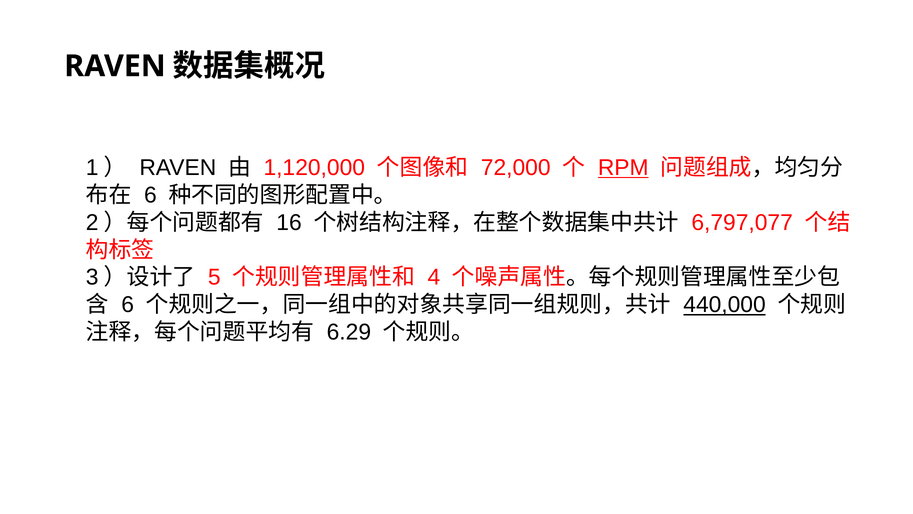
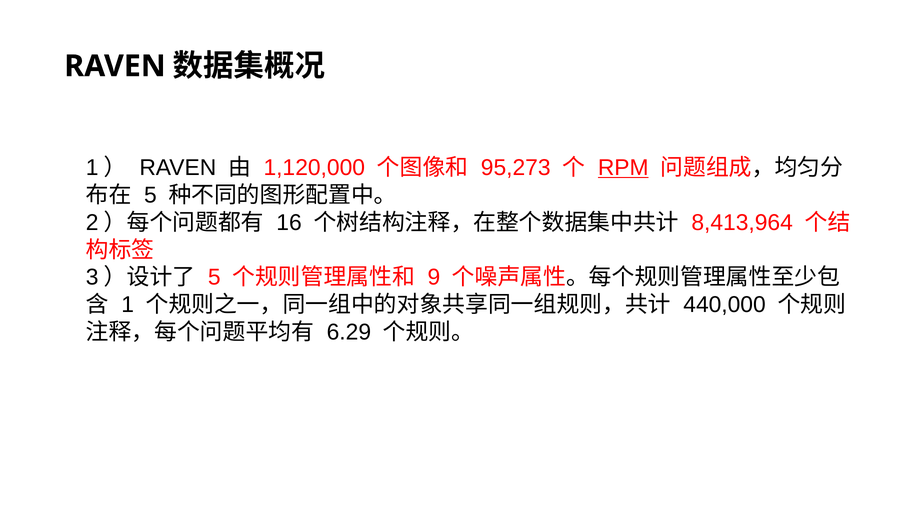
72,000: 72,000 -> 95,273 (516, 168)
6: 6 -> 5 (150, 195)
6,797,077: 6,797,077 -> 8,413,964 (742, 222)
4: 4 -> 9 (434, 277)
6: 6 -> 1 (128, 305)
440,000 underline: present -> none (725, 305)
